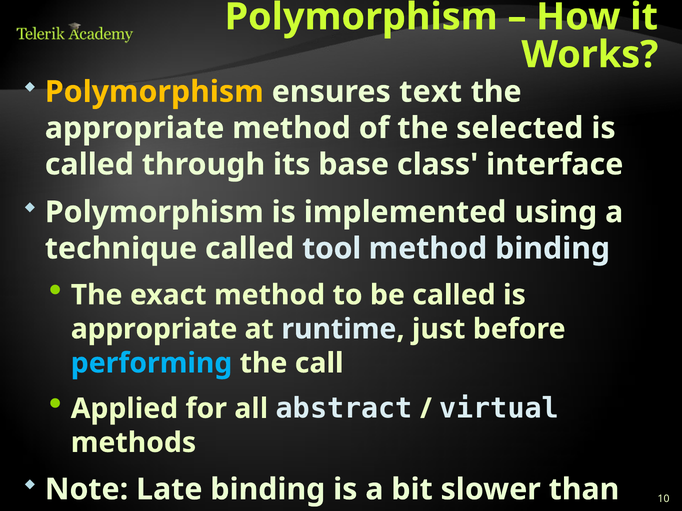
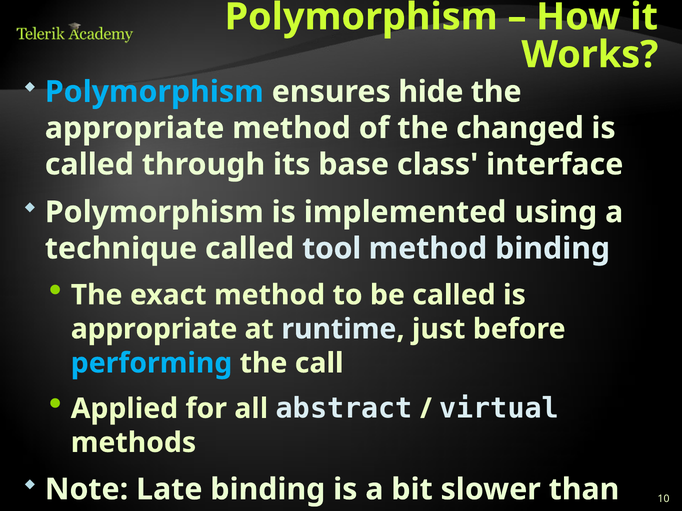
Polymorphism colour: yellow -> light blue (154, 92)
text: text -> hide (431, 92)
selected: selected -> changed (520, 128)
